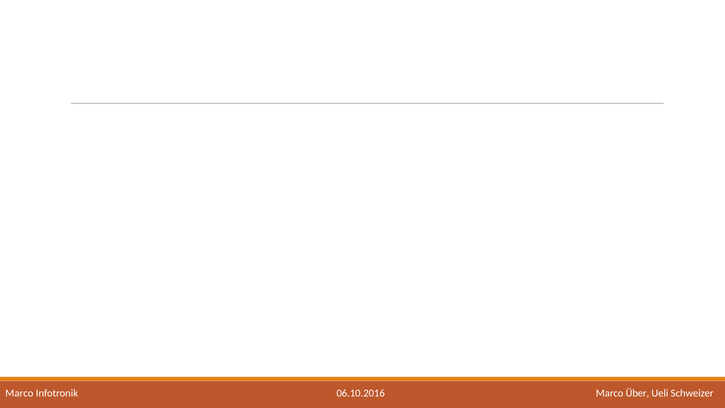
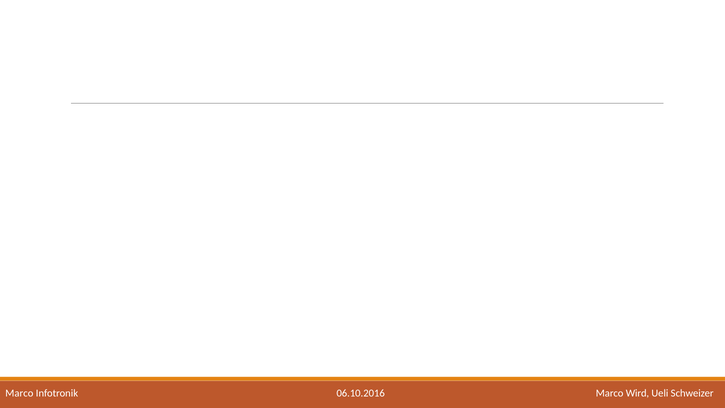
Über: Über -> Wird (637, 393)
